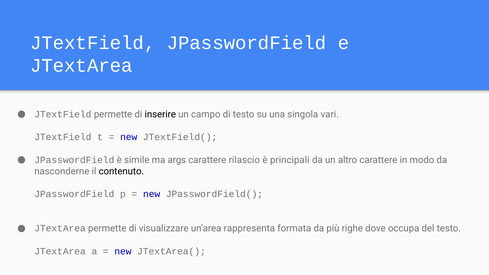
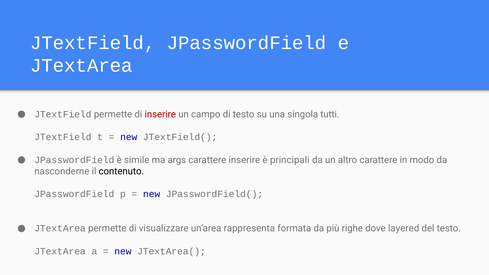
inserire colour: black -> red (160, 114)
vari: vari -> tutti (330, 114)
carattere rilascio: rilascio -> inserire (244, 160)
occupa: occupa -> layered (404, 228)
